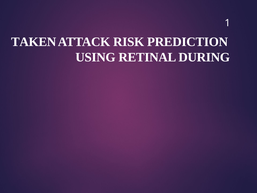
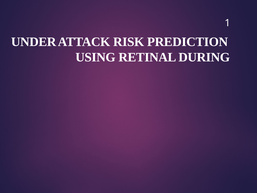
TAKEN: TAKEN -> UNDER (34, 42)
